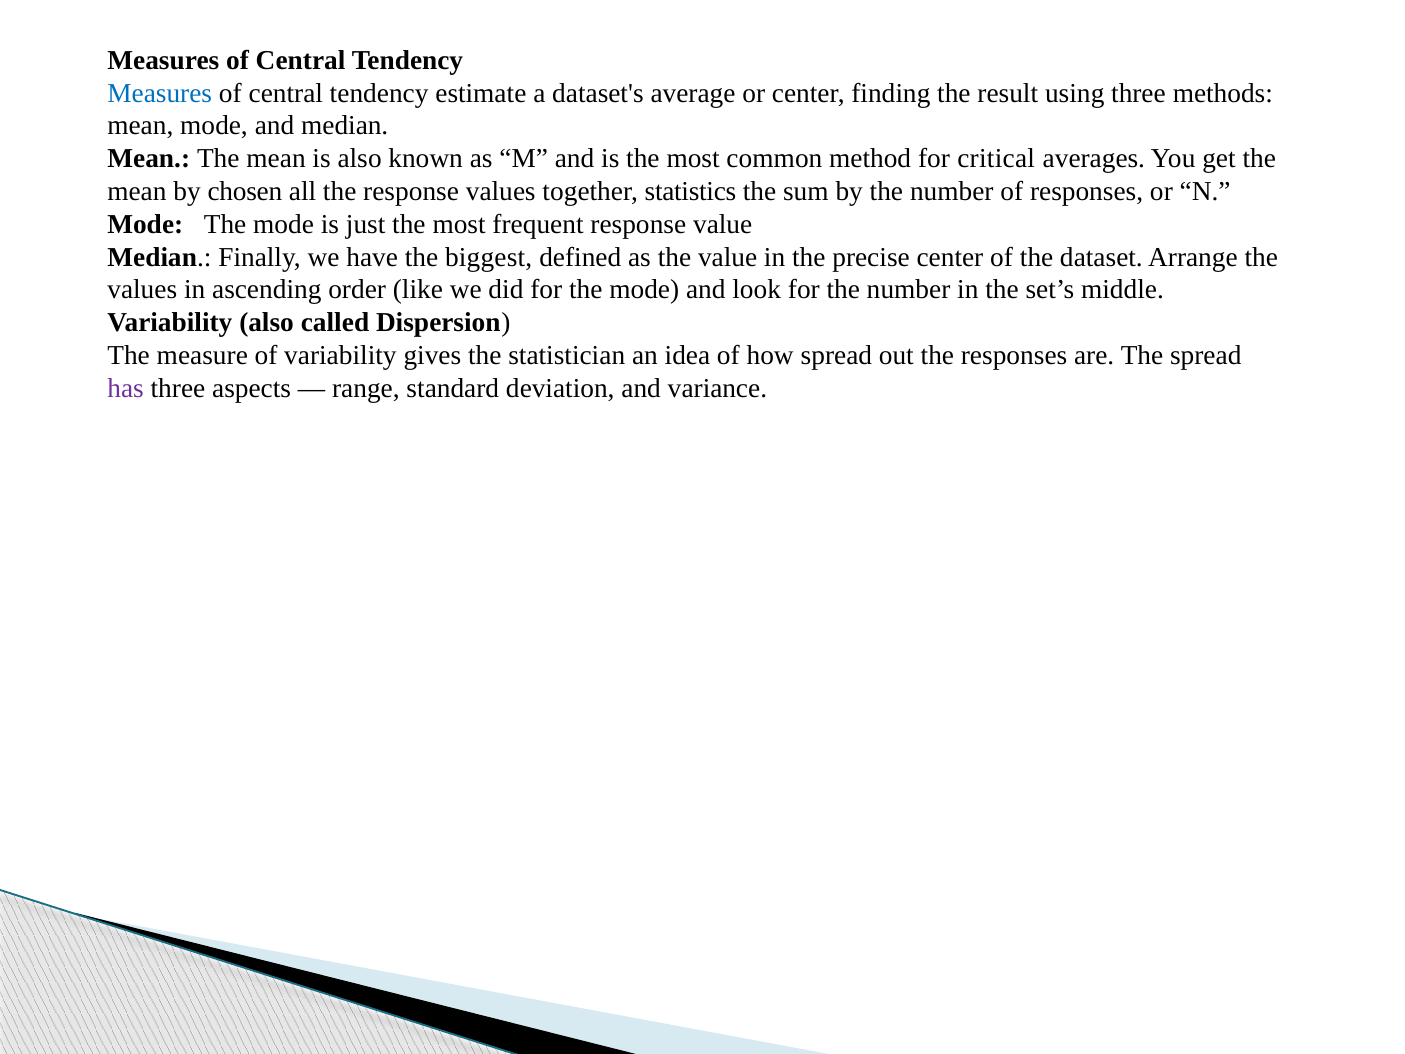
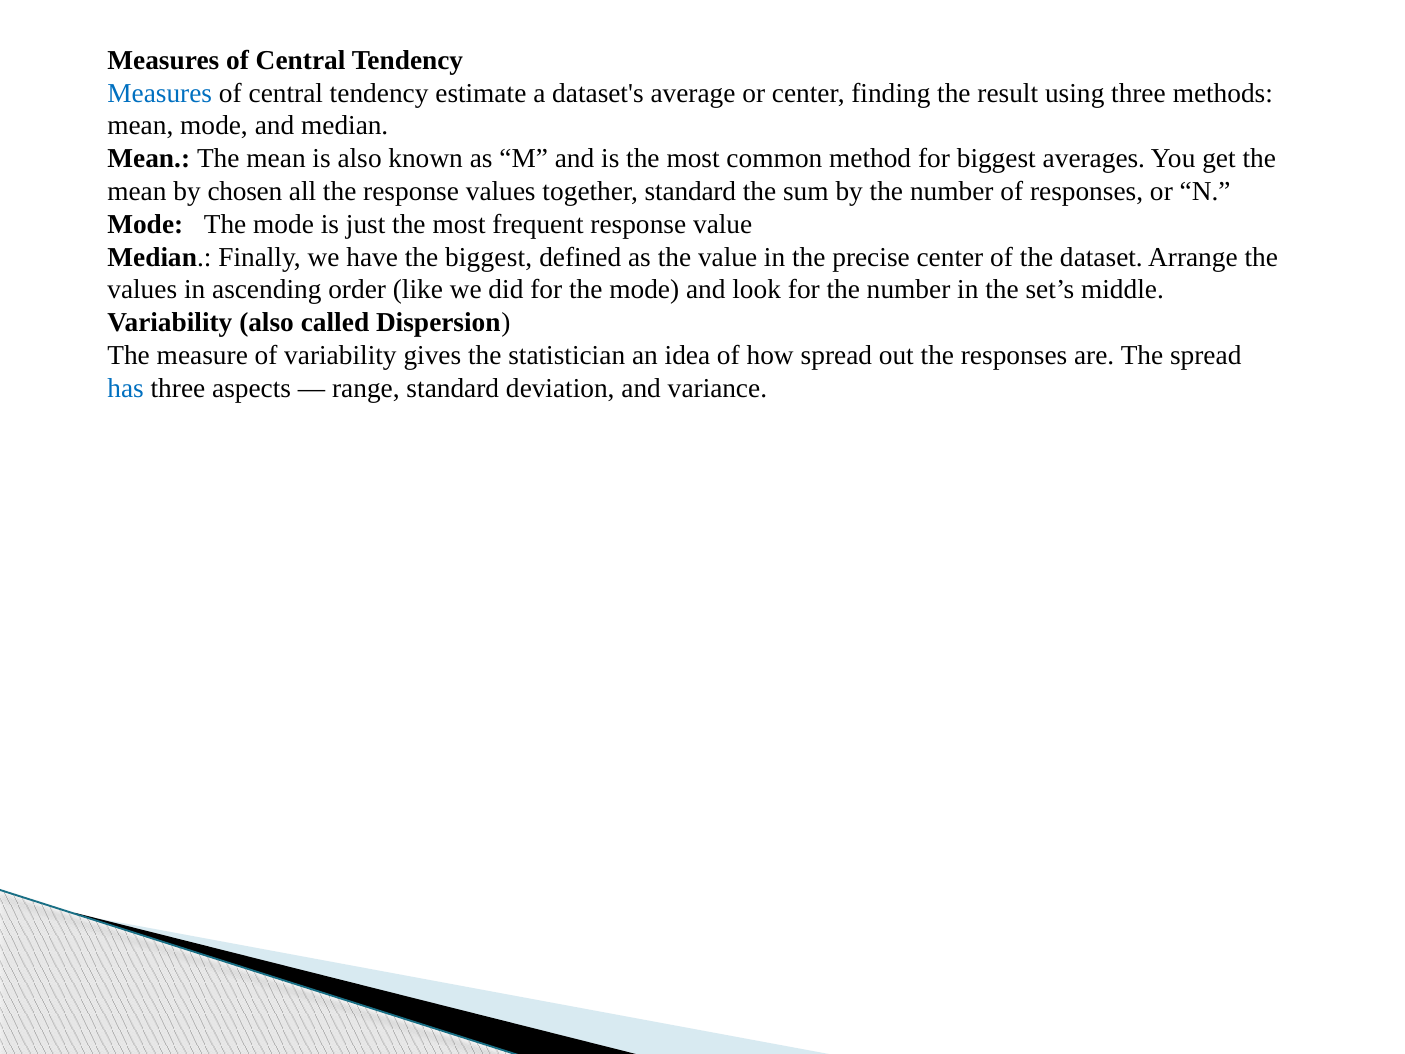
for critical: critical -> biggest (996, 159)
together statistics: statistics -> standard (690, 191)
has colour: purple -> blue (126, 388)
